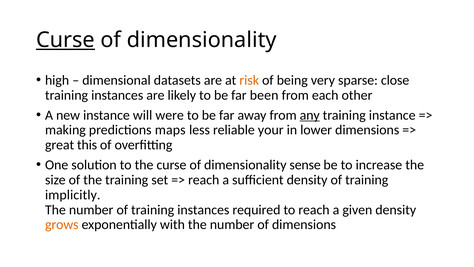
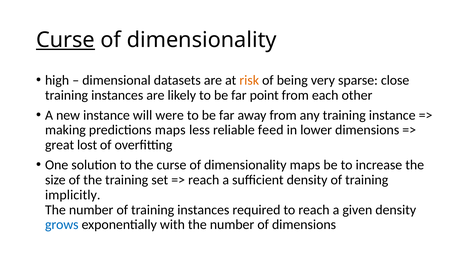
been: been -> point (264, 95)
any underline: present -> none (310, 115)
your: your -> feed (271, 130)
this: this -> lost (87, 145)
dimensionality sense: sense -> maps (305, 165)
grows colour: orange -> blue (62, 224)
